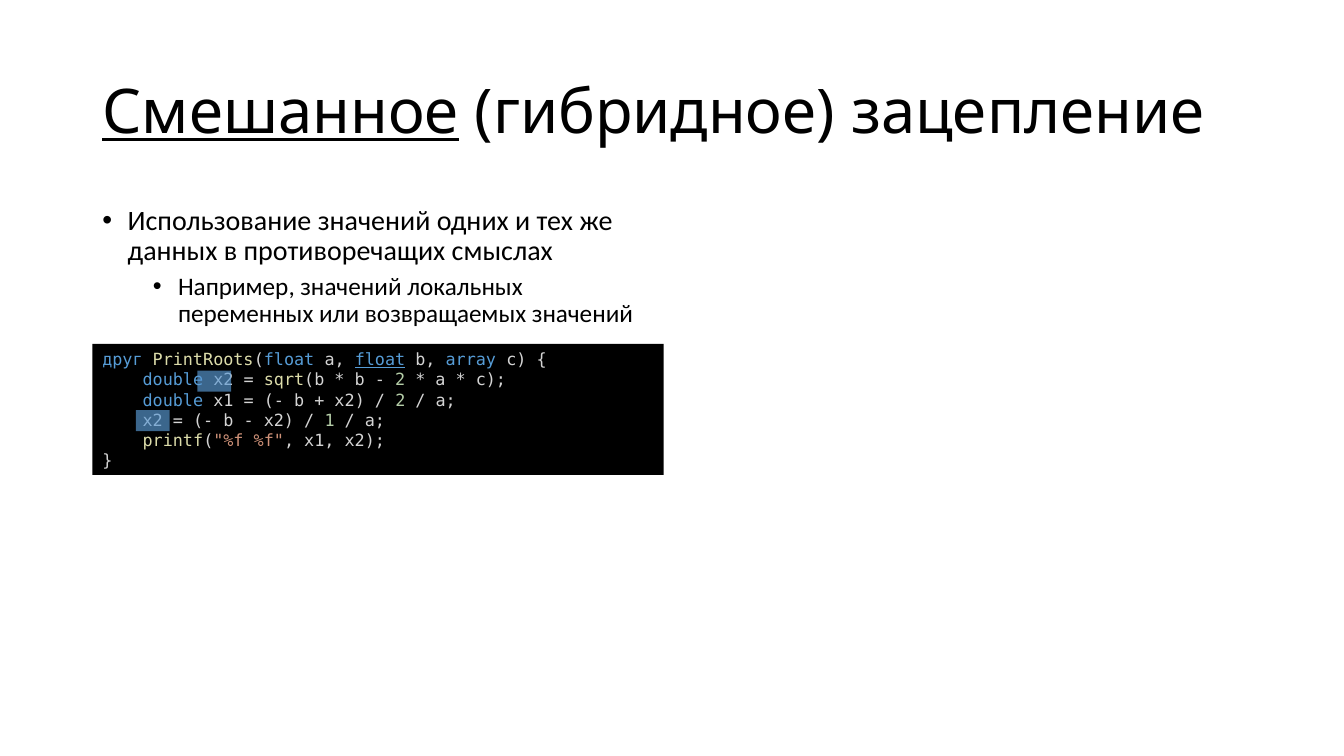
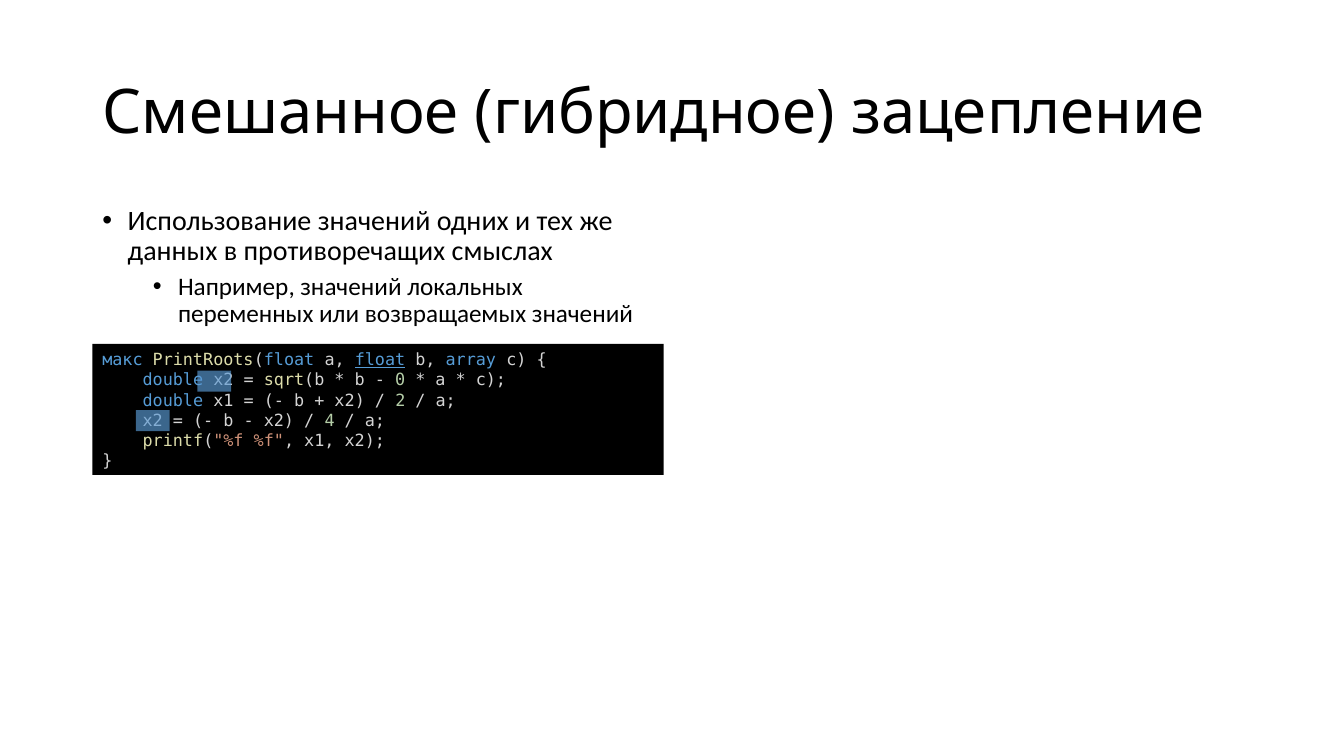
Смешанное underline: present -> none (280, 113)
друг: друг -> макс (122, 360)
2: 2 -> 0 (400, 380)
1: 1 -> 4 (330, 421)
